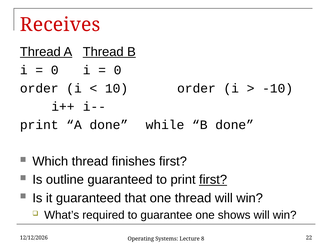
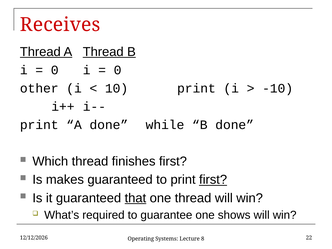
order: order -> other (39, 88)
10 order: order -> print (196, 88)
outline: outline -> makes (65, 180)
that underline: none -> present (135, 198)
